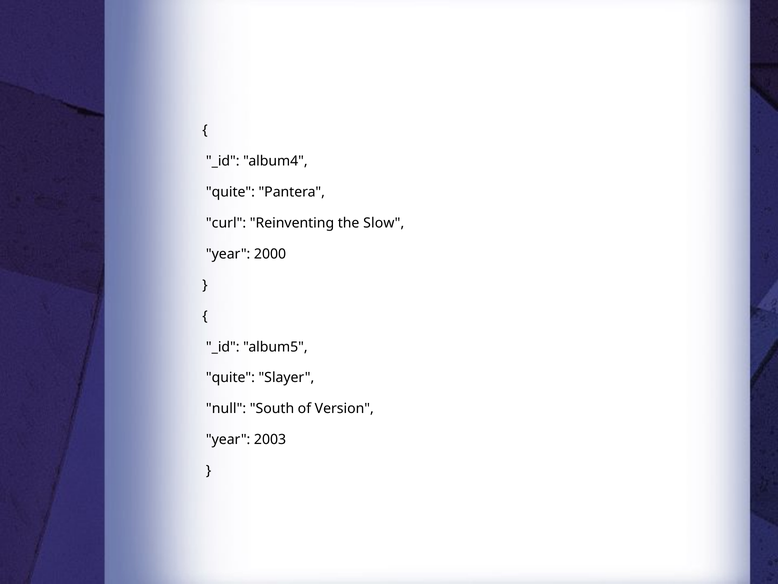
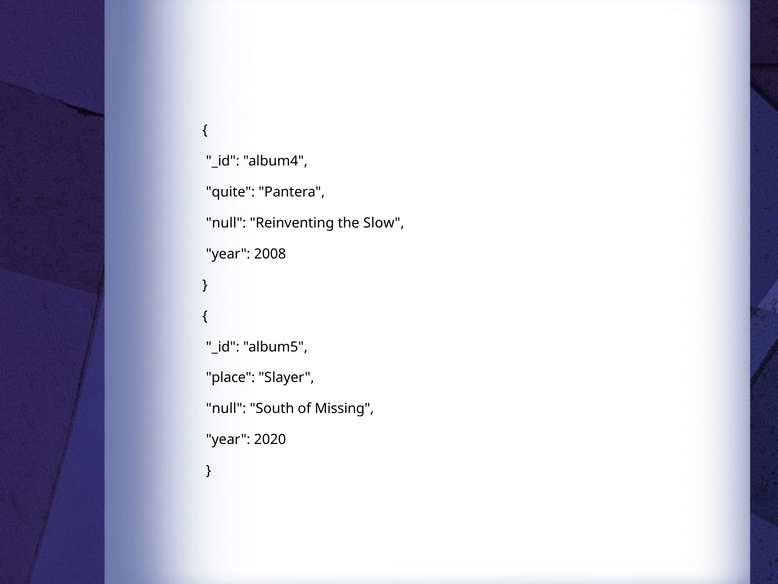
curl: curl -> null (226, 223)
2000: 2000 -> 2008 (270, 254)
quite: quite -> place (231, 378)
Version: Version -> Missing (344, 408)
2003: 2003 -> 2020 (270, 439)
